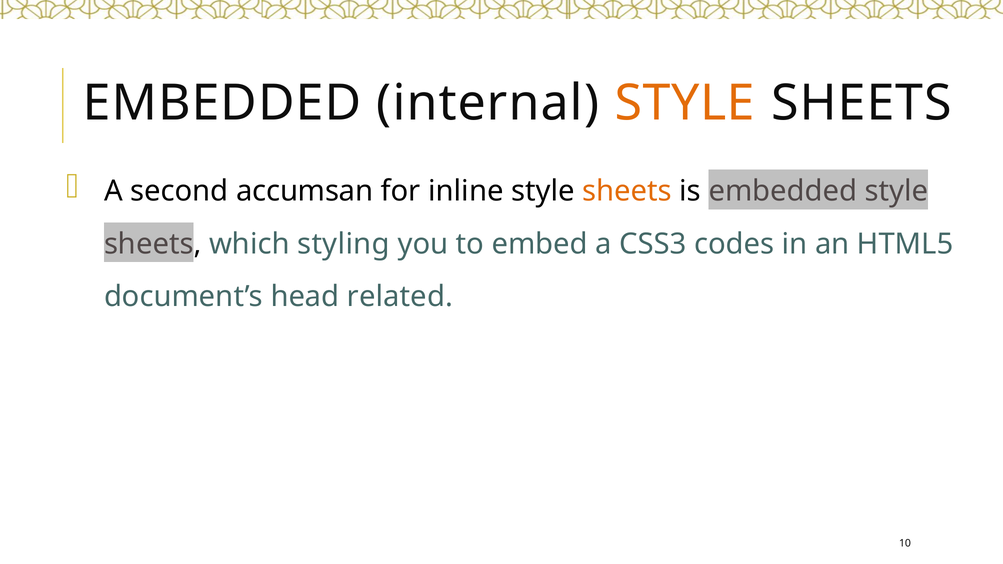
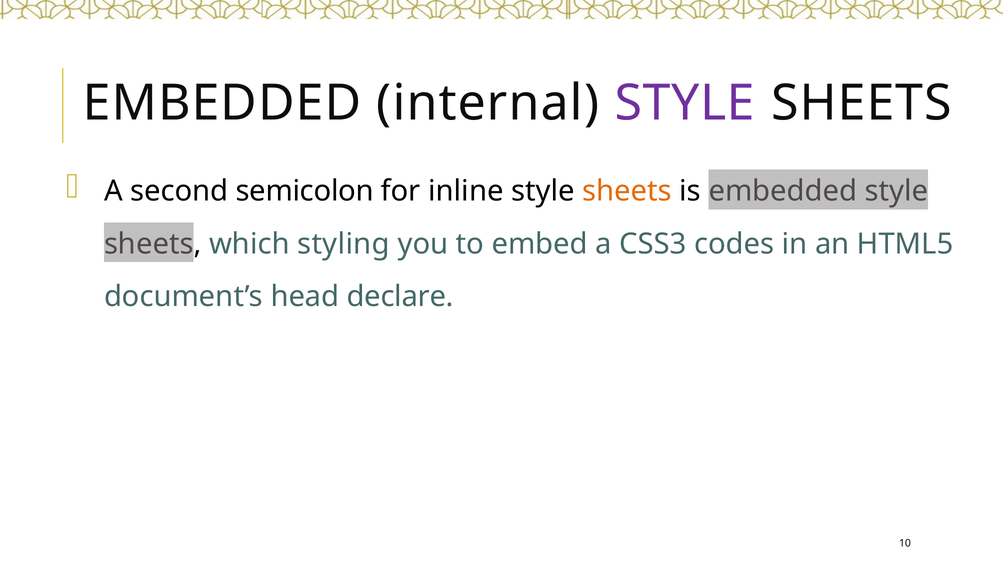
STYLE colour: orange -> purple (685, 103)
accumsan: accumsan -> semicolon (305, 191)
related: related -> declare (400, 297)
